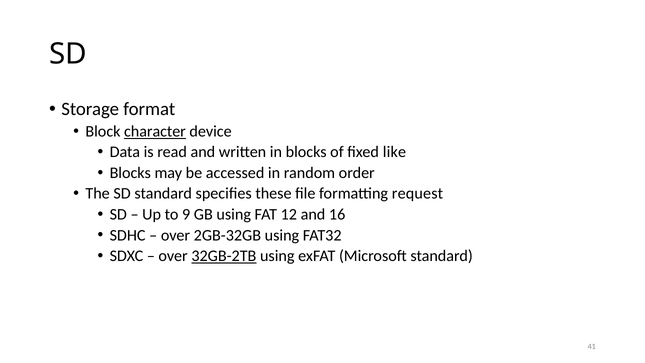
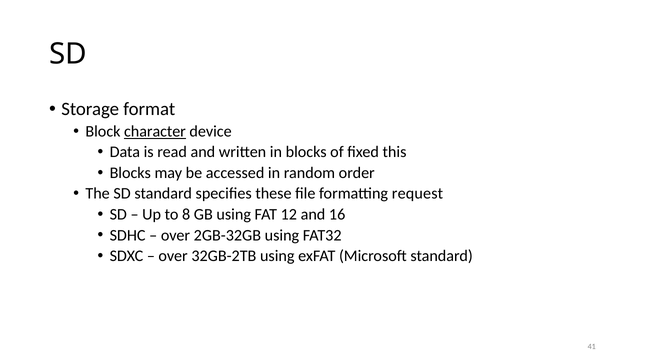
like: like -> this (394, 152)
9: 9 -> 8 (186, 214)
32GB-2TB underline: present -> none (224, 256)
